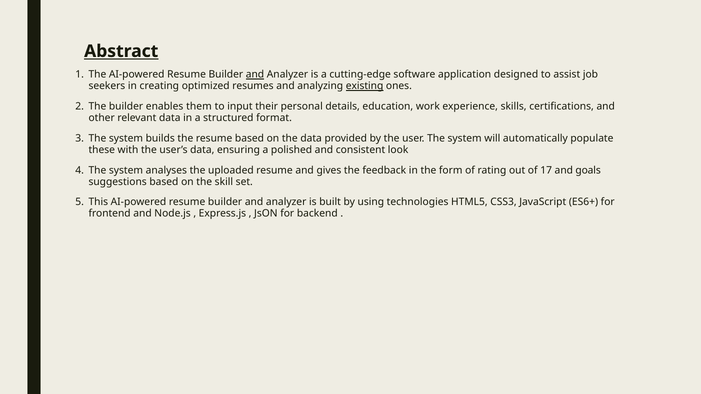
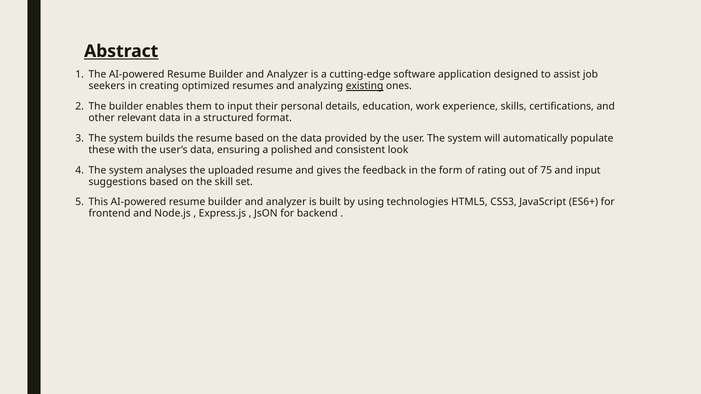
and underline: present -> none (255, 75)
17: 17 -> 75 (546, 170)
and goals: goals -> input (588, 170)
